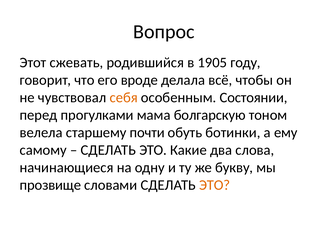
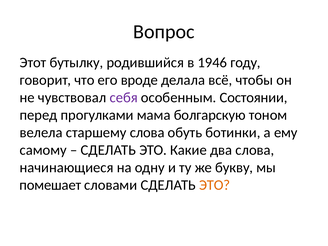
сжевать: сжевать -> бутылку (77, 63)
1905: 1905 -> 1946 (212, 63)
себя colour: orange -> purple (124, 98)
старшему почти: почти -> слова (147, 133)
прозвище: прозвище -> помешает (50, 185)
